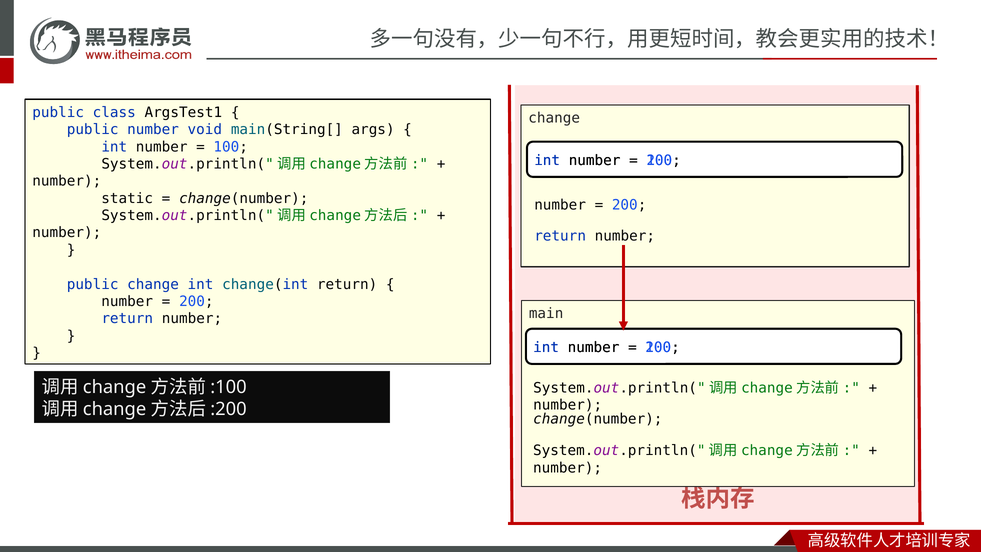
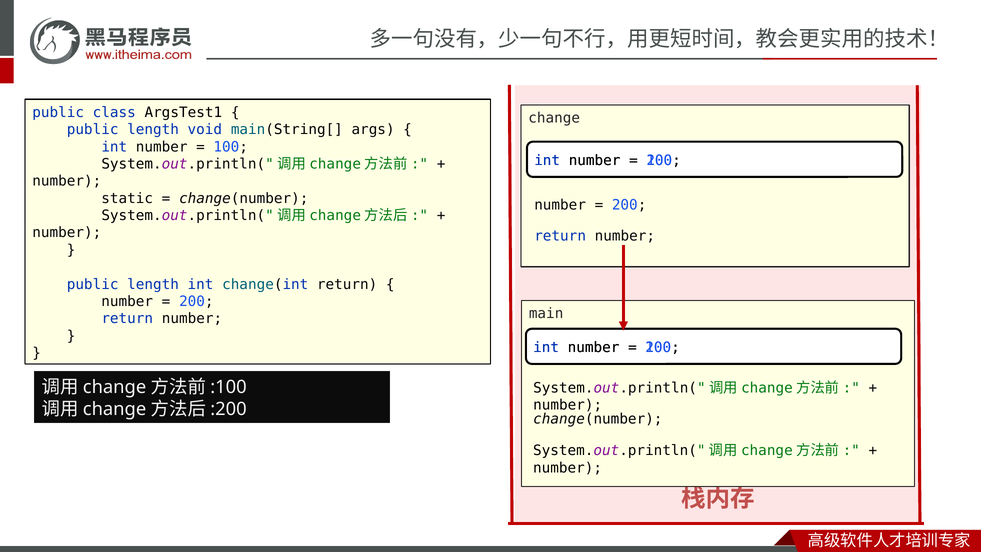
number: number -> length (153, 130)
change: change -> length (153, 284)
